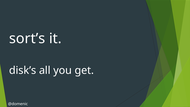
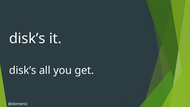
sort’s: sort’s -> disk’s (27, 39)
